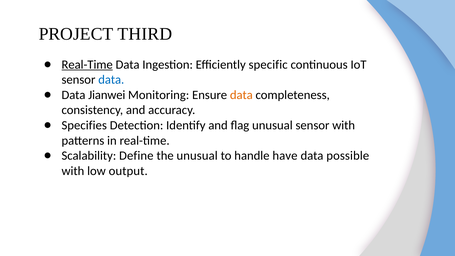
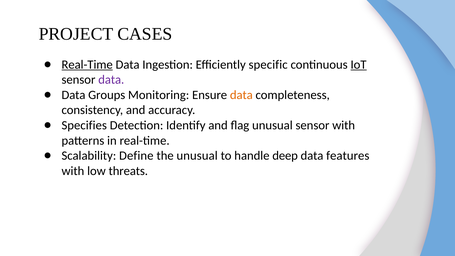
THIRD: THIRD -> CASES (145, 34)
IoT underline: none -> present (359, 65)
data colour: blue -> purple (111, 80)
Jianwei: Jianwei -> Groups (107, 95)
have: have -> deep (285, 156)
possible: possible -> features (348, 156)
output: output -> threats (128, 171)
